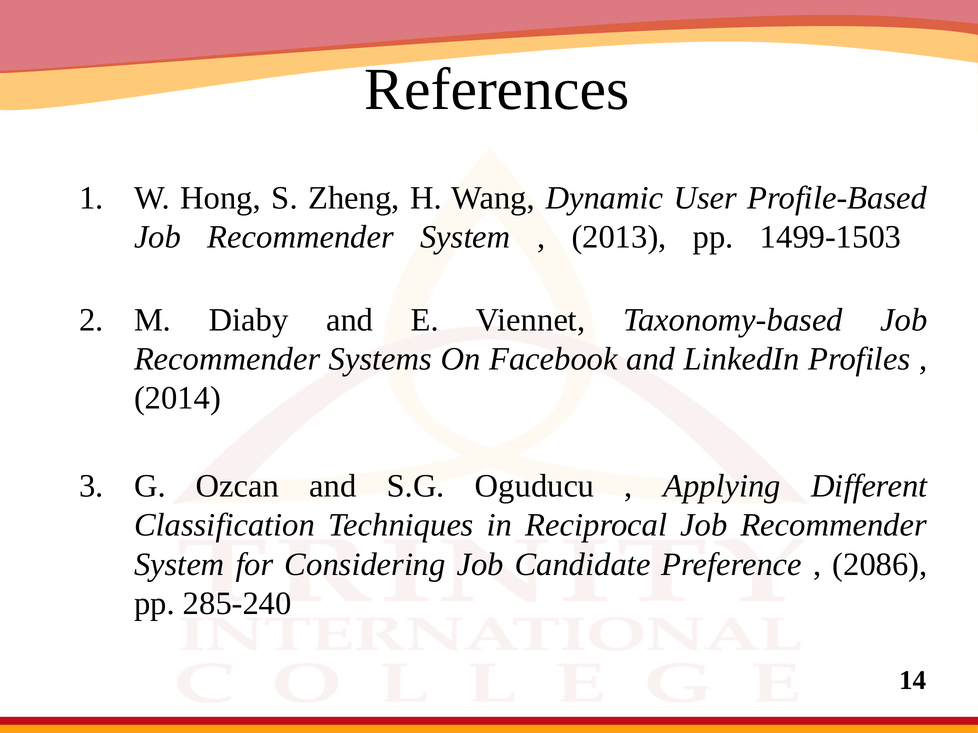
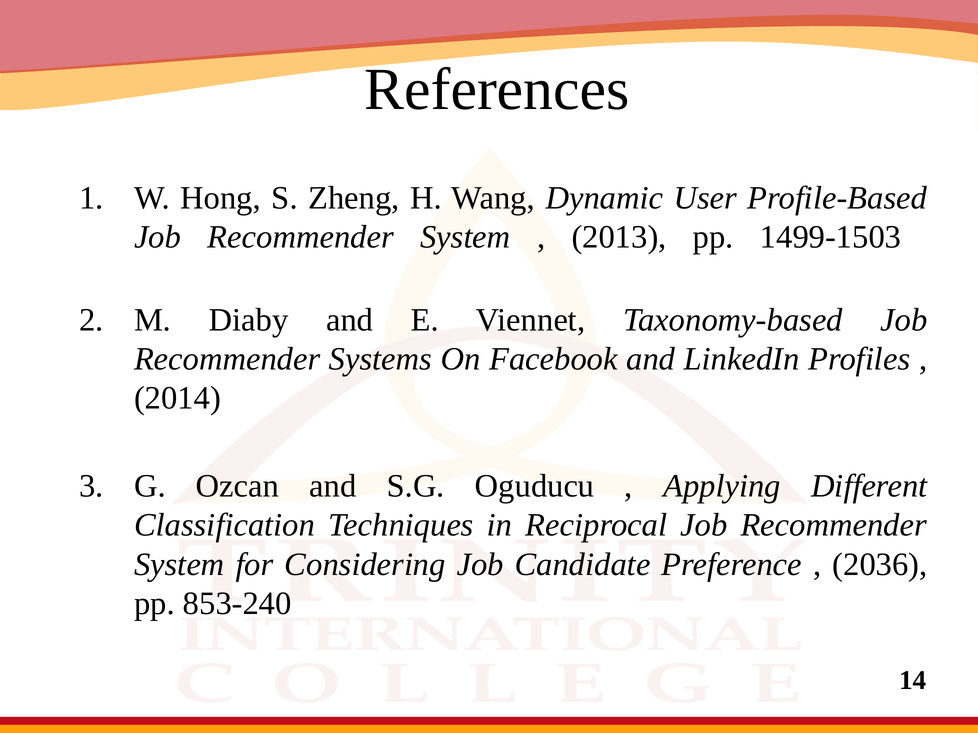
2086: 2086 -> 2036 (880, 565)
285-240: 285-240 -> 853-240 (237, 604)
